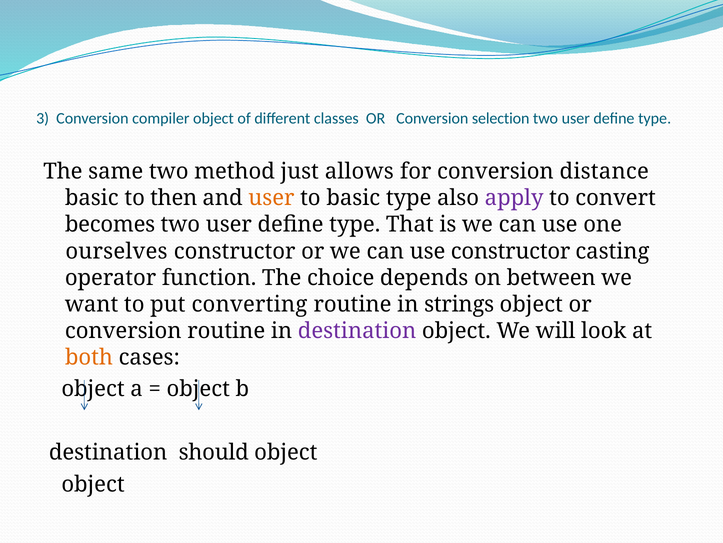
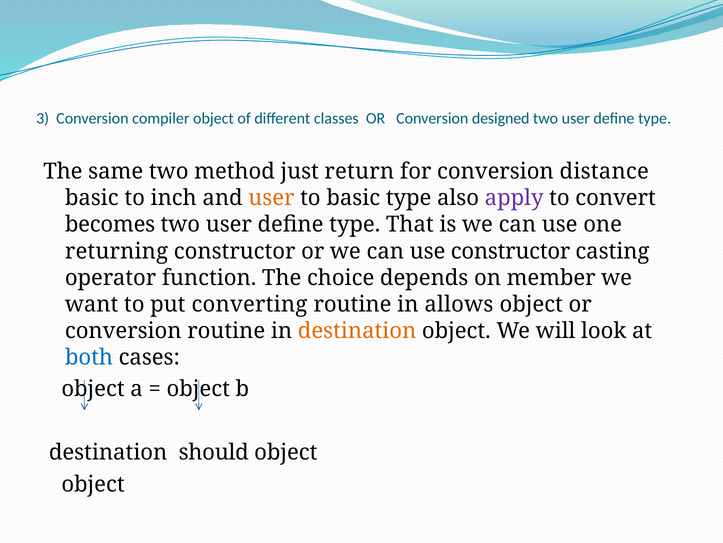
selection: selection -> designed (501, 118)
allows: allows -> return (359, 171)
then: then -> inch (174, 198)
ourselves: ourselves -> returning (116, 251)
between: between -> member (551, 277)
strings: strings -> allows (459, 304)
destination colour: purple -> orange (357, 330)
both colour: orange -> blue (89, 357)
